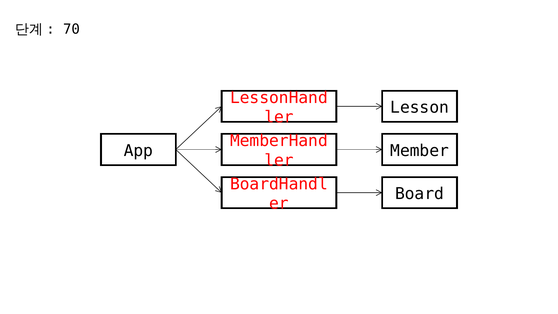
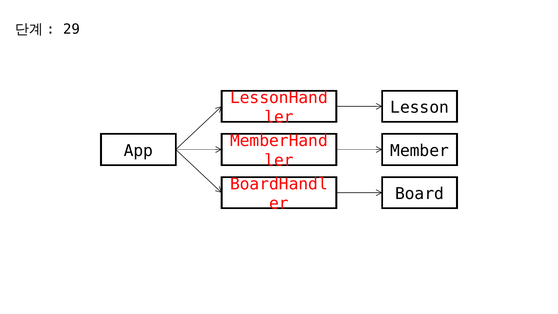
70: 70 -> 29 (71, 29)
